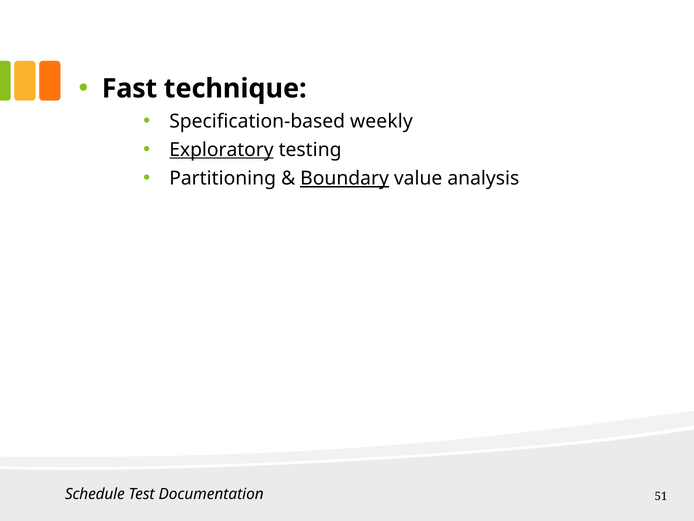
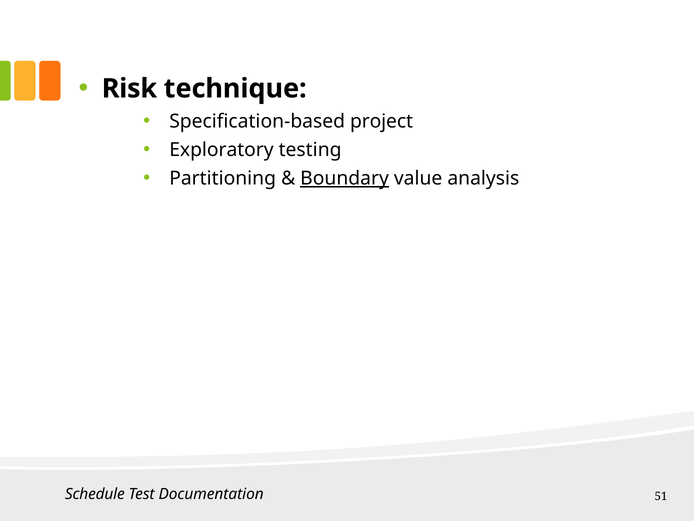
Fast: Fast -> Risk (129, 88)
weekly: weekly -> project (382, 121)
Exploratory underline: present -> none (221, 150)
